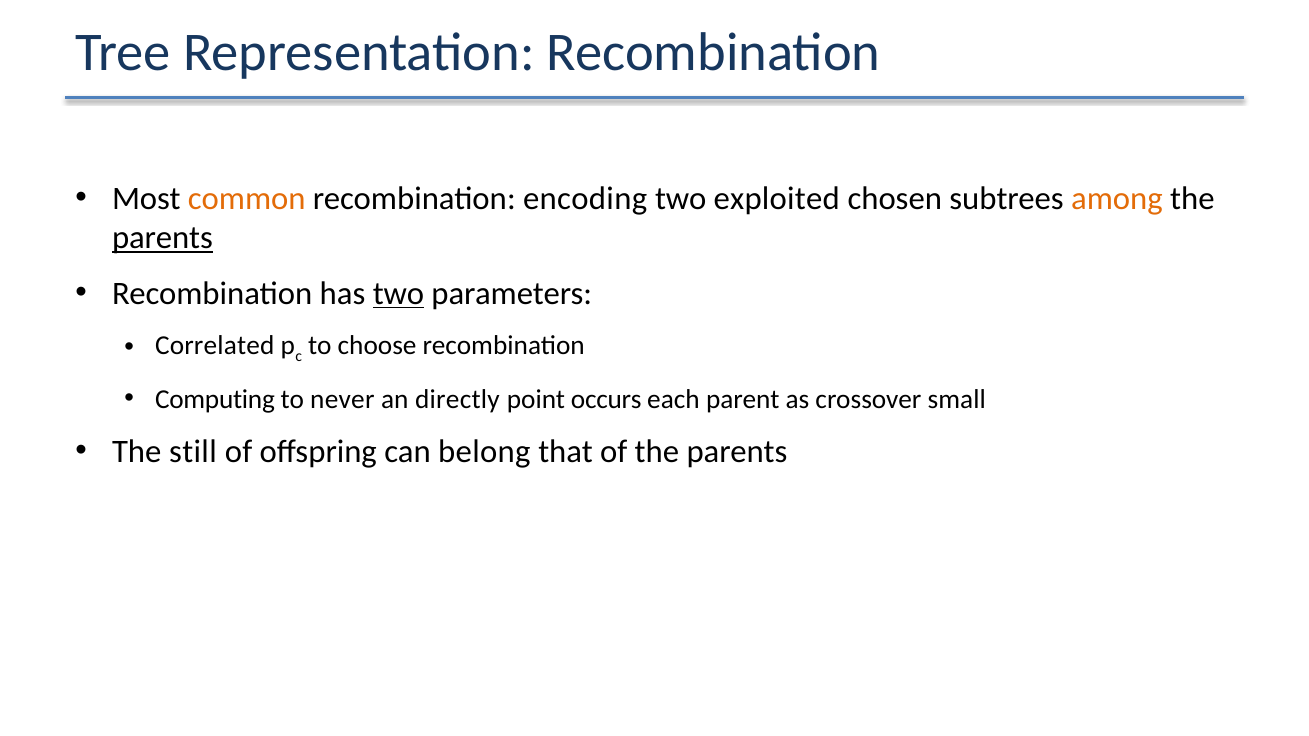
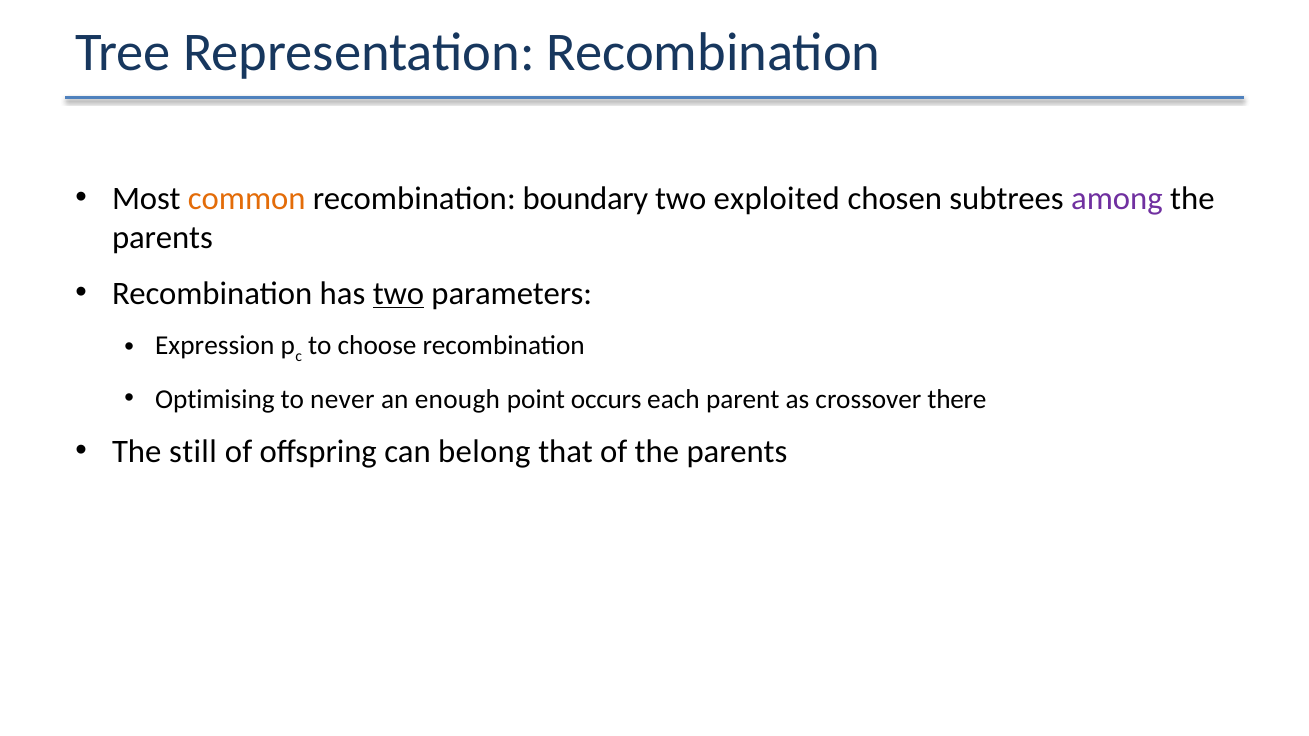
encoding: encoding -> boundary (585, 199)
among colour: orange -> purple (1117, 199)
parents underline: present -> none (162, 238)
Correlated: Correlated -> Expression (215, 346)
Computing: Computing -> Optimising (215, 399)
directly: directly -> enough (457, 399)
small: small -> there (957, 399)
